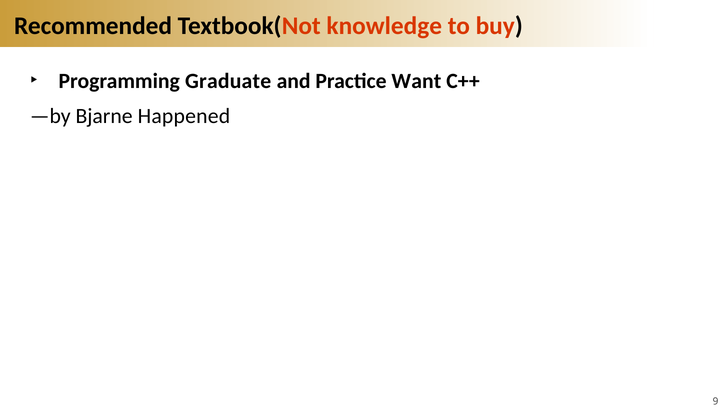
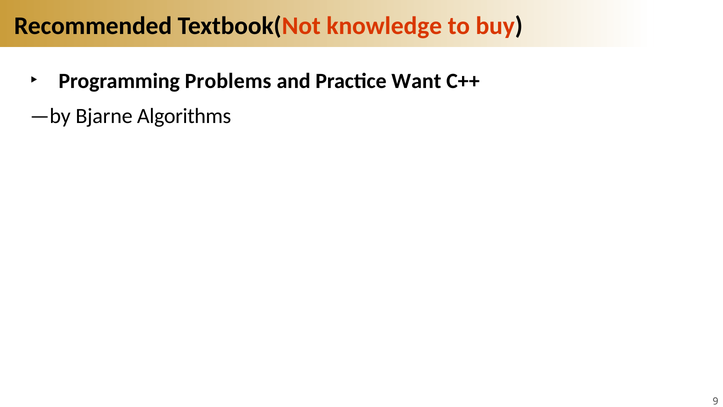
Graduate: Graduate -> Problems (228, 81)
Happened: Happened -> Algorithms (184, 116)
